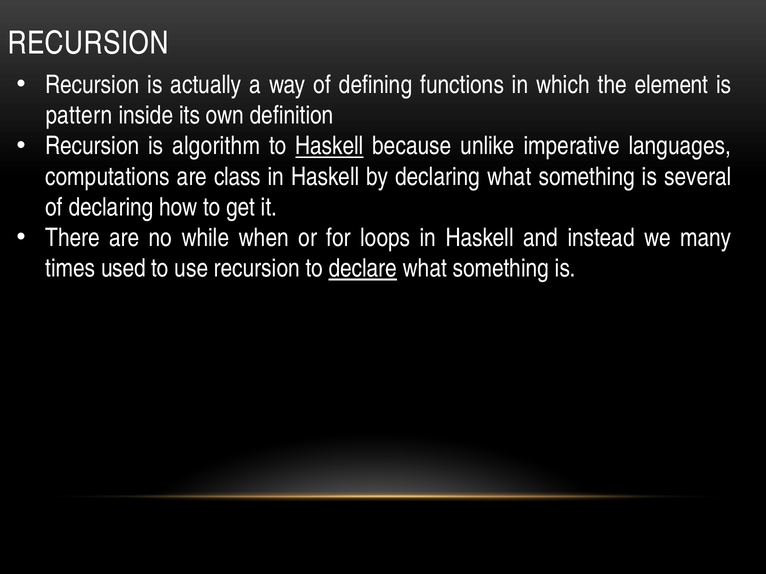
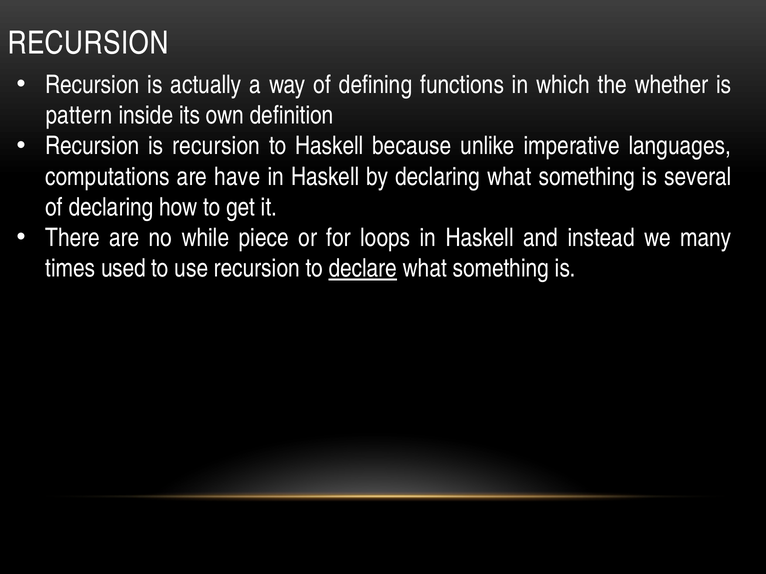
element: element -> whether (672, 85)
is algorithm: algorithm -> recursion (216, 146)
Haskell underline: present -> none (329, 146)
class: class -> have (237, 177)
when: when -> piece (264, 238)
